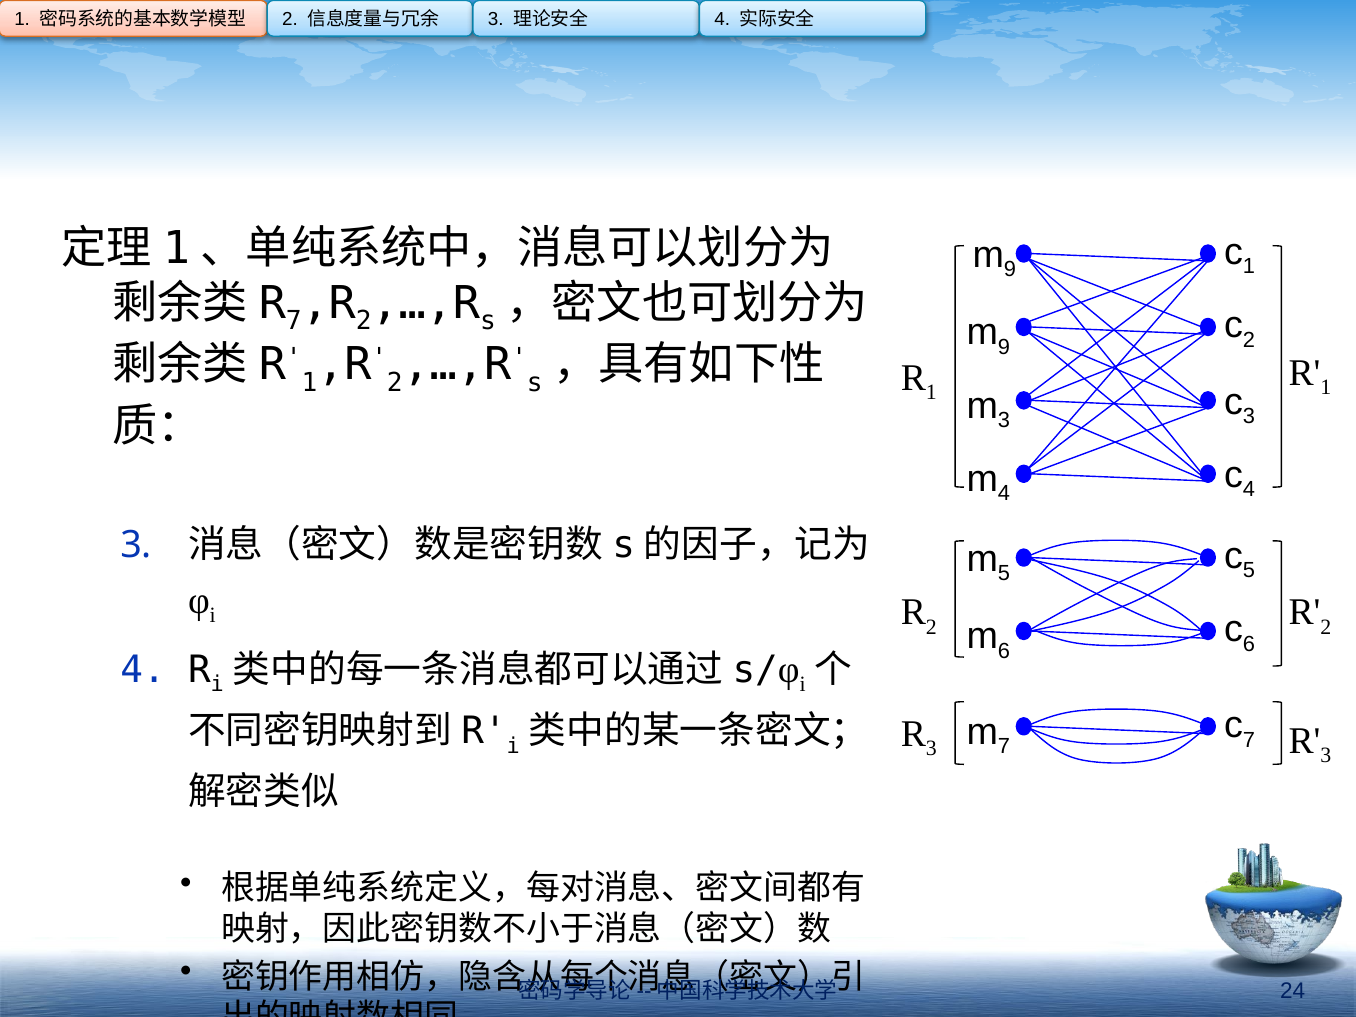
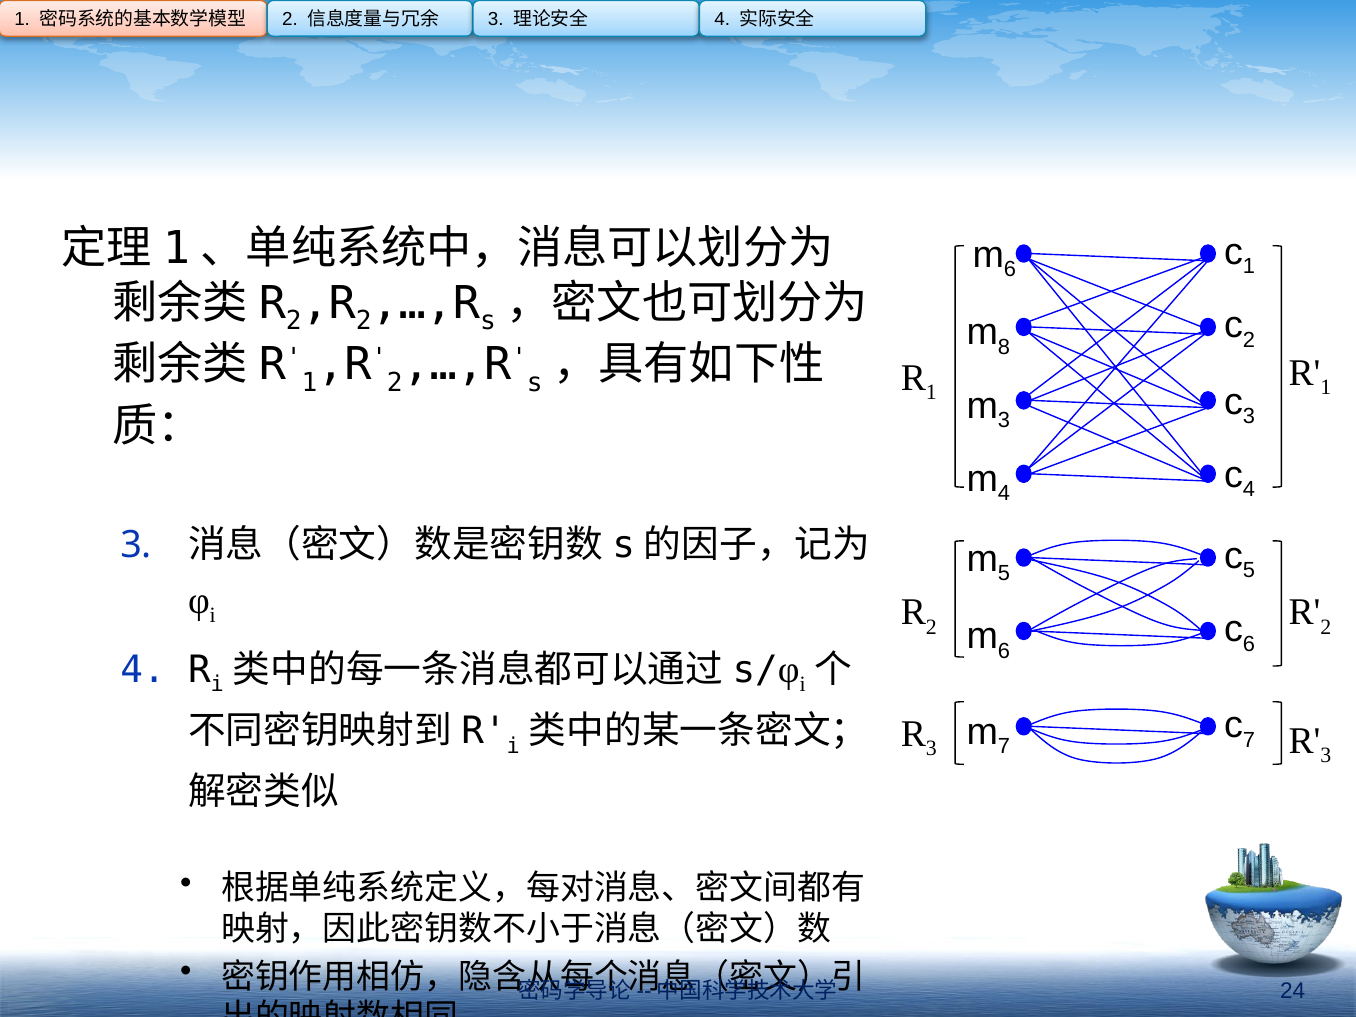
9: 9 -> 6 (1010, 269)
7: 7 -> 2 (294, 321)
9: 9 -> 8 (1004, 347)
